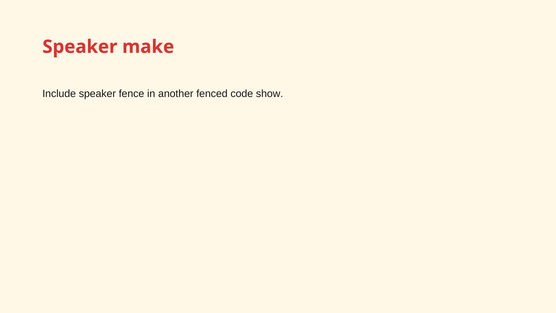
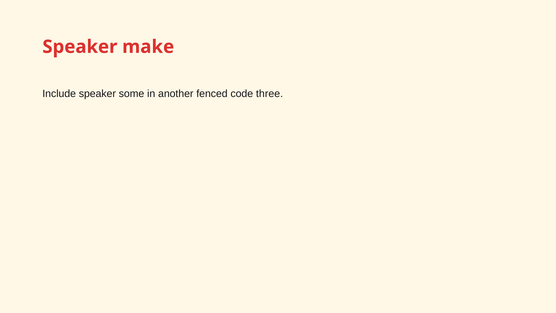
fence: fence -> some (132, 94)
show: show -> three (270, 94)
